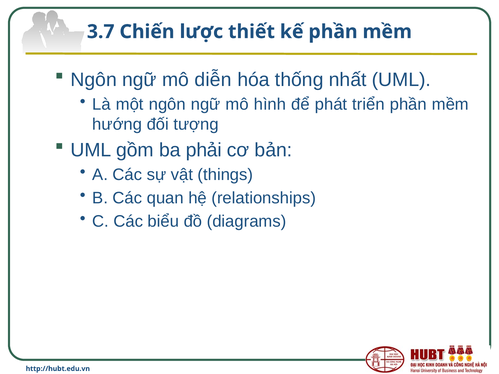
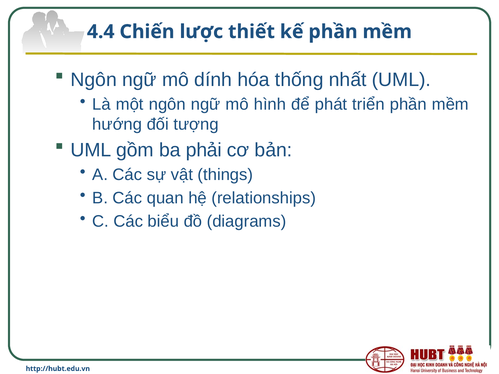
3.7: 3.7 -> 4.4 (101, 32)
diễn: diễn -> dính (213, 80)
